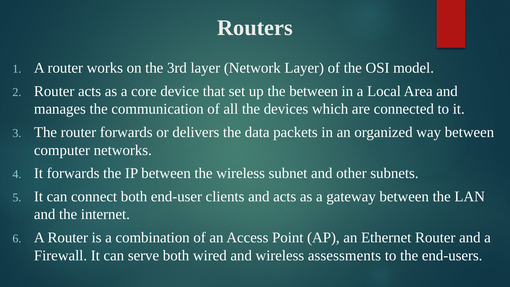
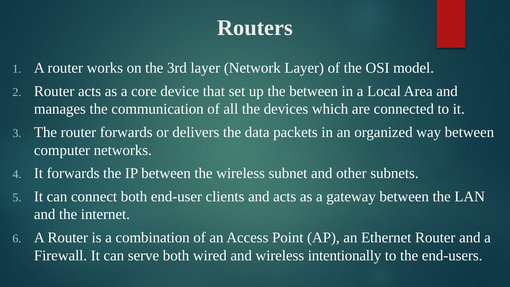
assessments: assessments -> intentionally (345, 255)
